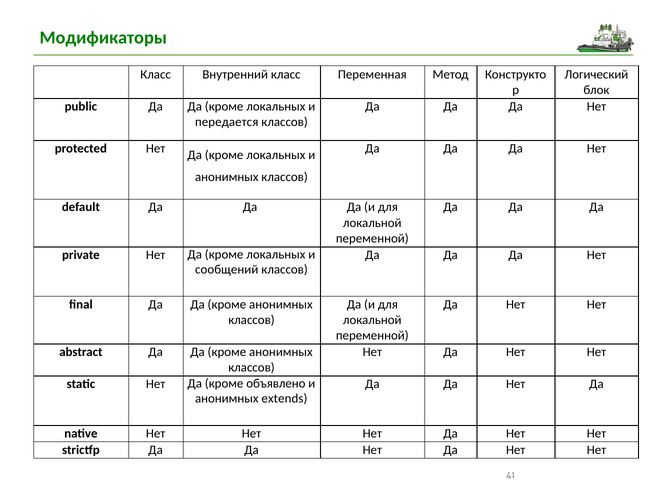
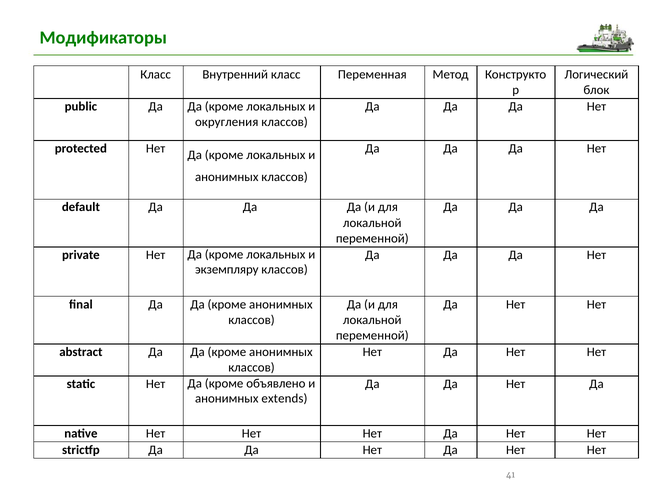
передается: передается -> округления (227, 122)
сообщений: сообщений -> экземпляру (227, 270)
